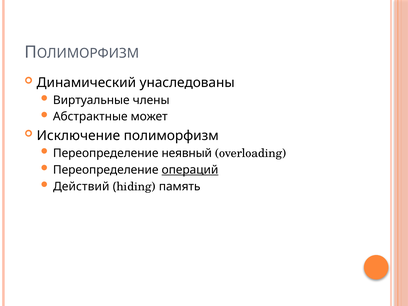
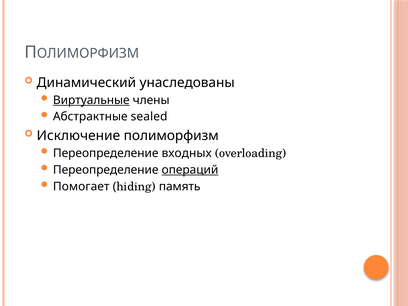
Виртуальные underline: none -> present (91, 100)
может: может -> sealed (149, 117)
неявный: неявный -> входных (187, 153)
Действий: Действий -> Помогает (81, 186)
